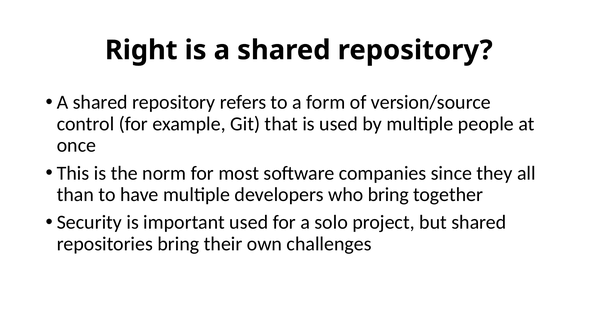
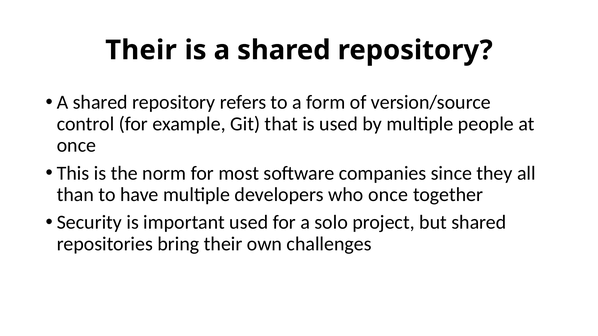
Right: Right -> Their (141, 50)
who bring: bring -> once (388, 195)
